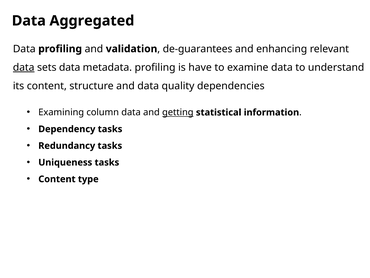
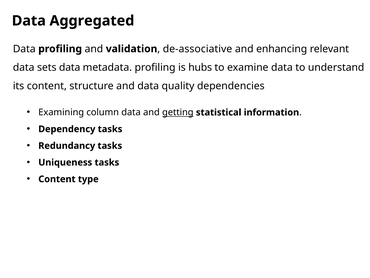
de-guarantees: de-guarantees -> de-associative (198, 49)
data underline: present -> none (24, 67)
have: have -> hubs (200, 67)
